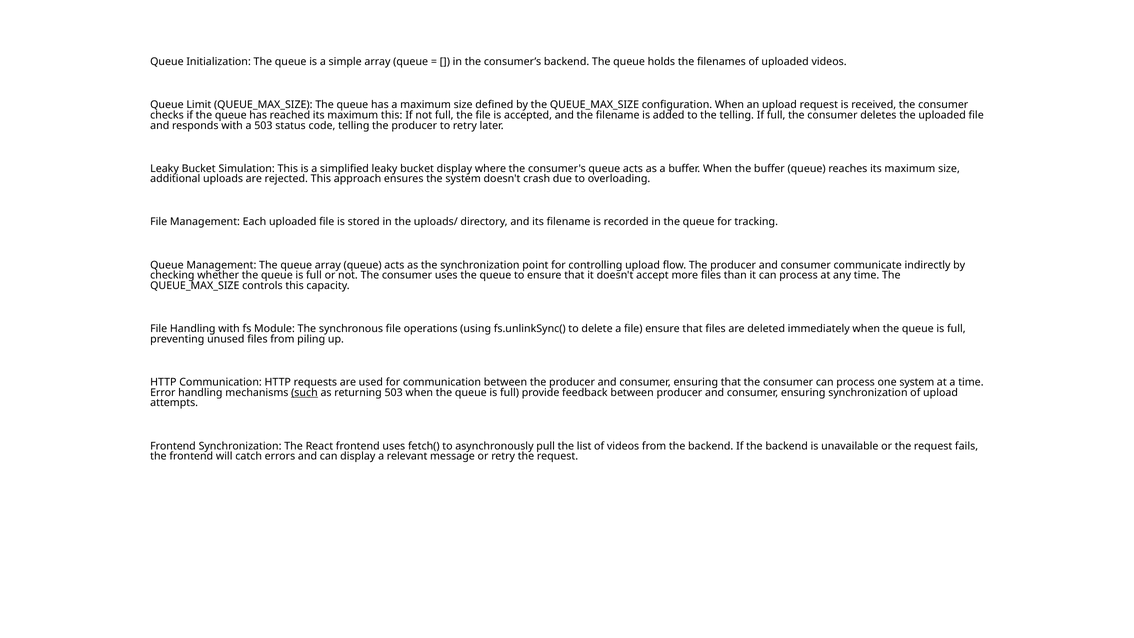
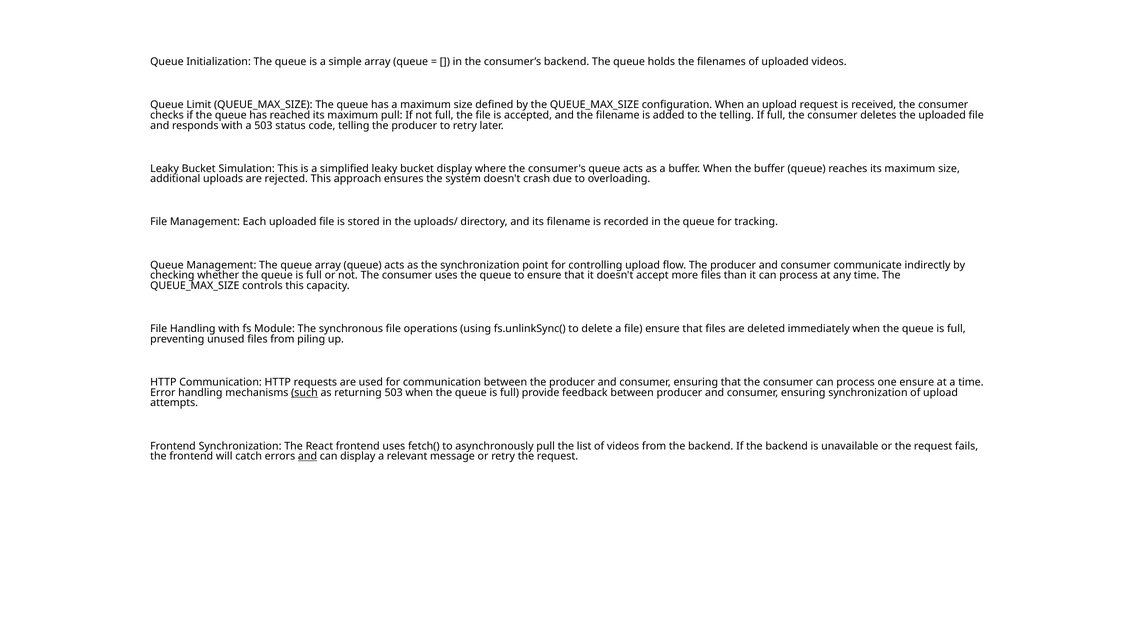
maximum this: this -> pull (392, 115)
one system: system -> ensure (917, 382)
and underline: none -> present (308, 456)
